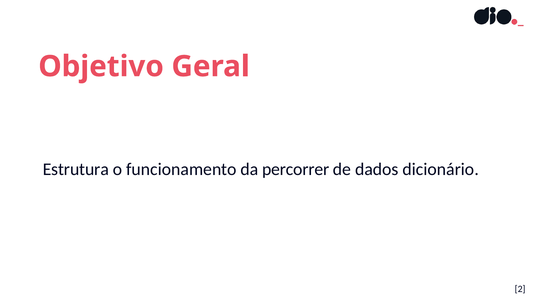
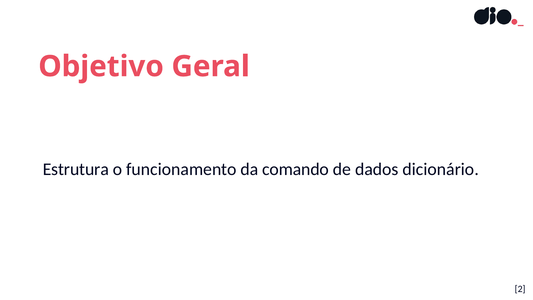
percorrer: percorrer -> comando (296, 169)
